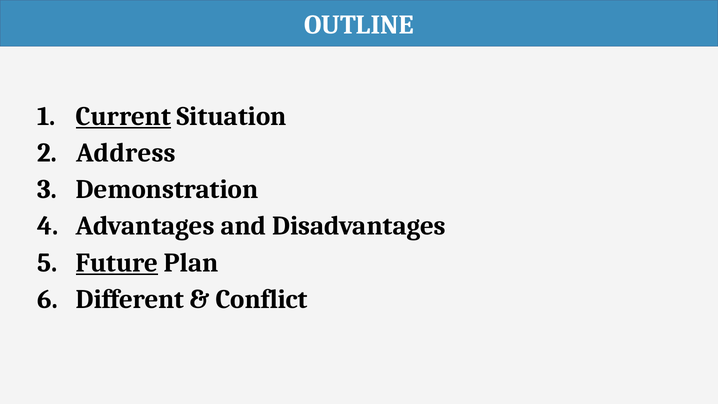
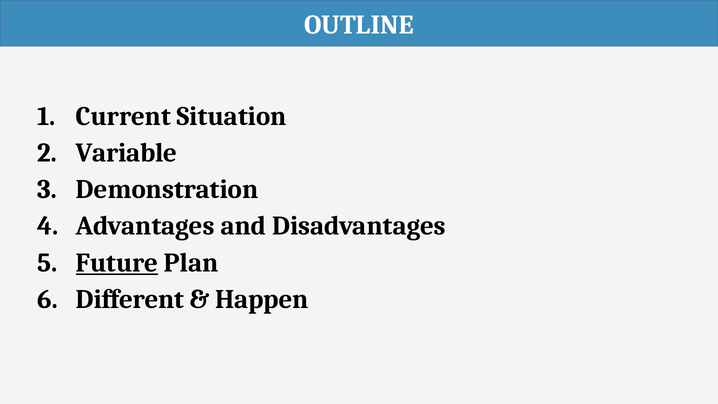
Current underline: present -> none (123, 116)
Address: Address -> Variable (126, 153)
Conflict: Conflict -> Happen (262, 299)
